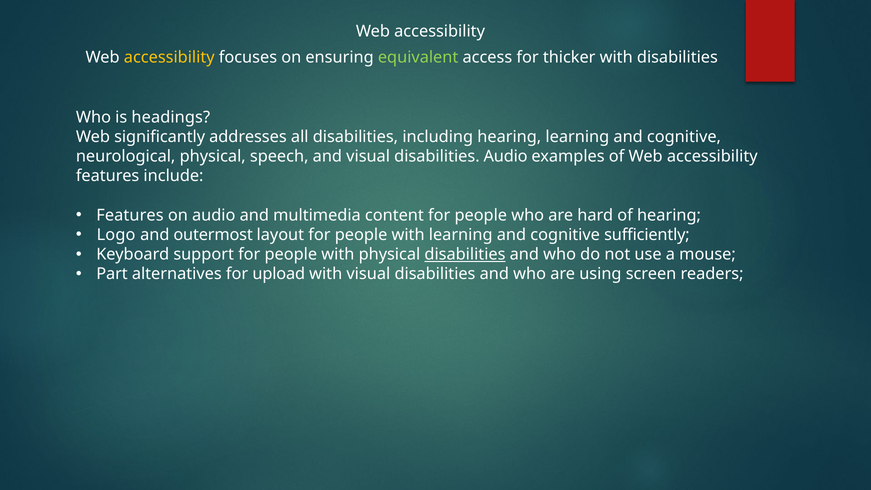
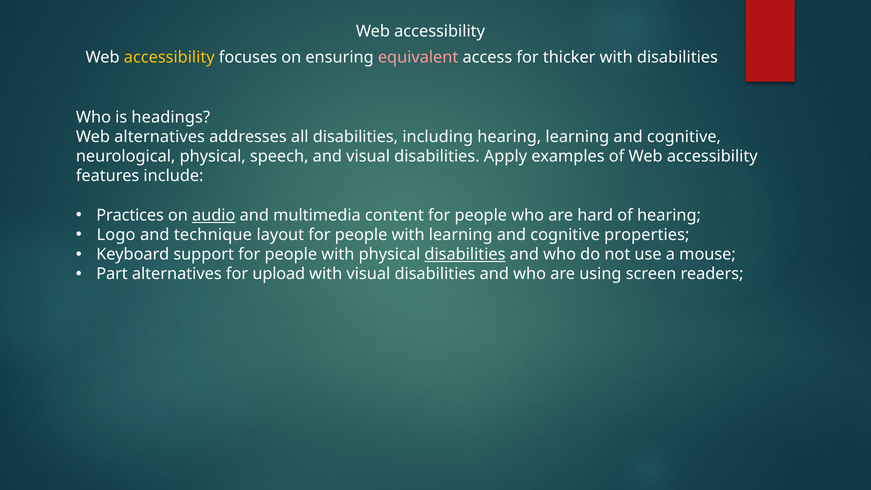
equivalent colour: light green -> pink (418, 57)
Web significantly: significantly -> alternatives (160, 137)
disabilities Audio: Audio -> Apply (505, 156)
Features: Features -> Practices (130, 215)
audio underline: none -> present (214, 215)
outermost: outermost -> technique (213, 235)
sufficiently: sufficiently -> properties (647, 235)
